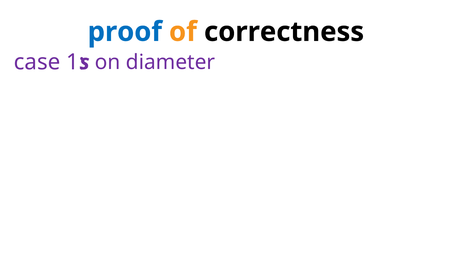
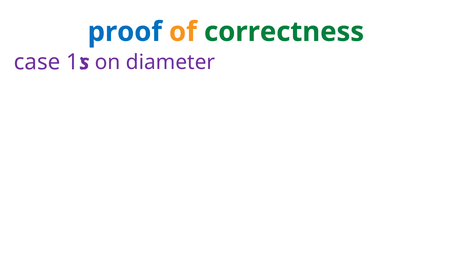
correctness colour: black -> green (284, 32)
